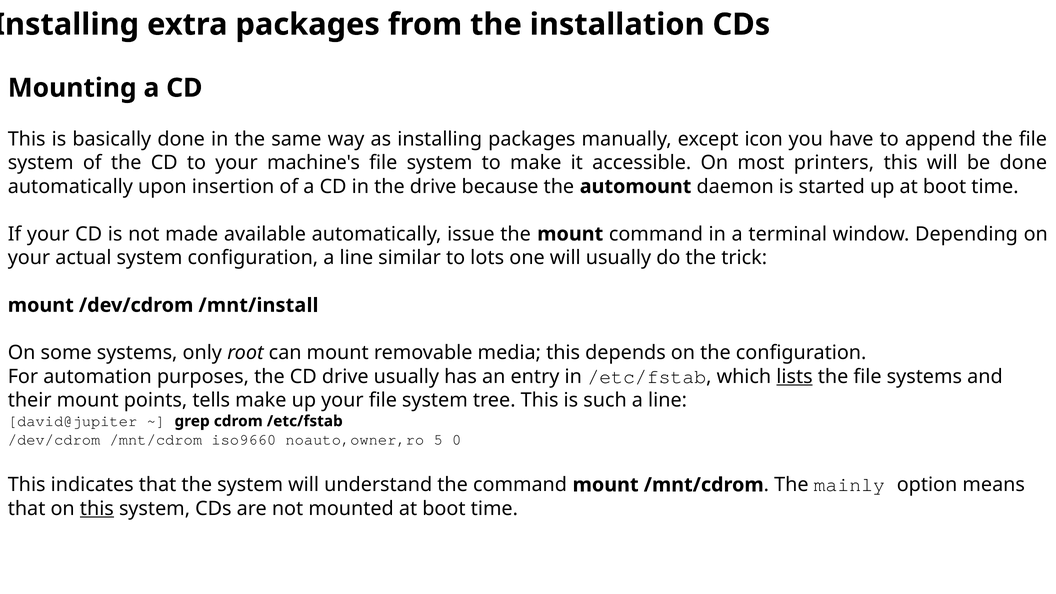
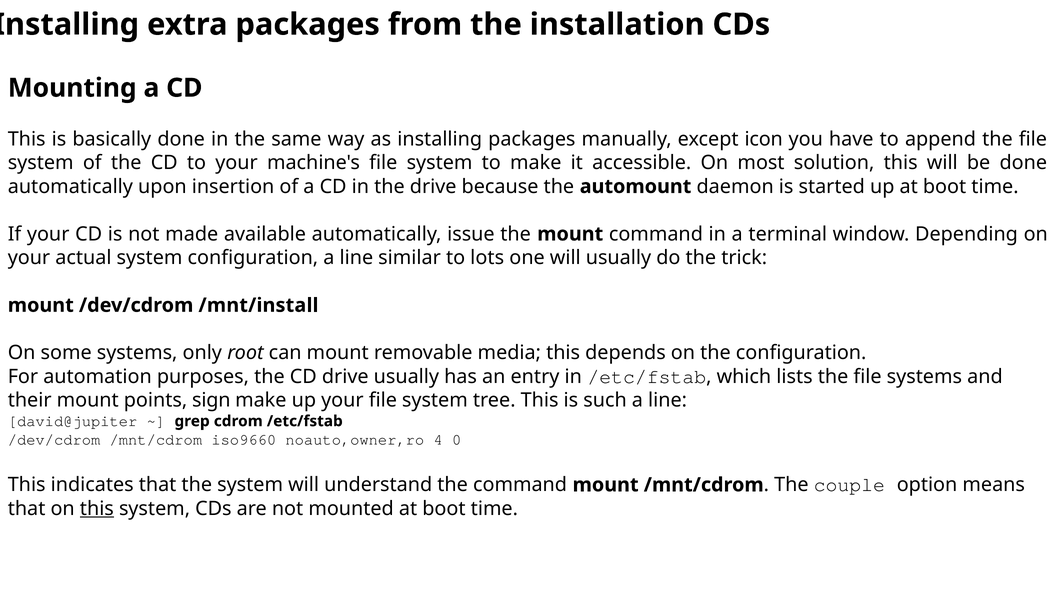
printers: printers -> solution (834, 163)
lists underline: present -> none (795, 377)
tells: tells -> sign (211, 400)
5: 5 -> 4 (438, 440)
mainly: mainly -> couple (849, 485)
